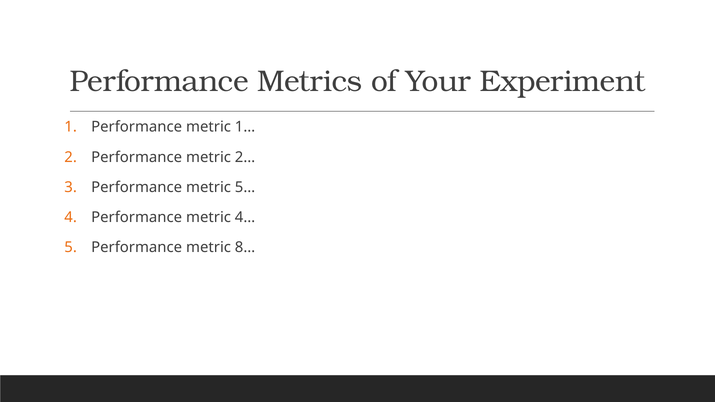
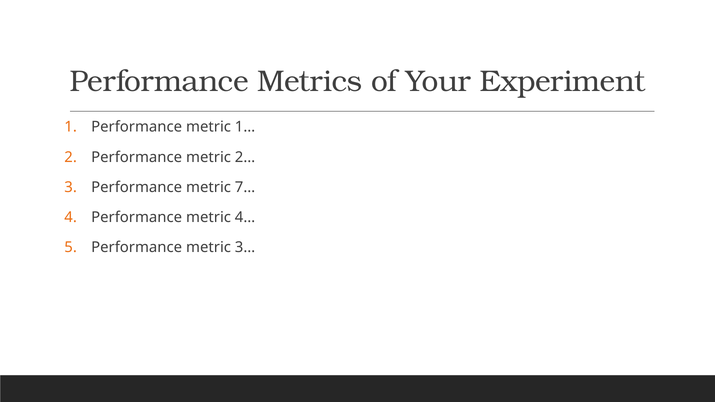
5…: 5… -> 7… (245, 187)
8…: 8… -> 3… (245, 247)
